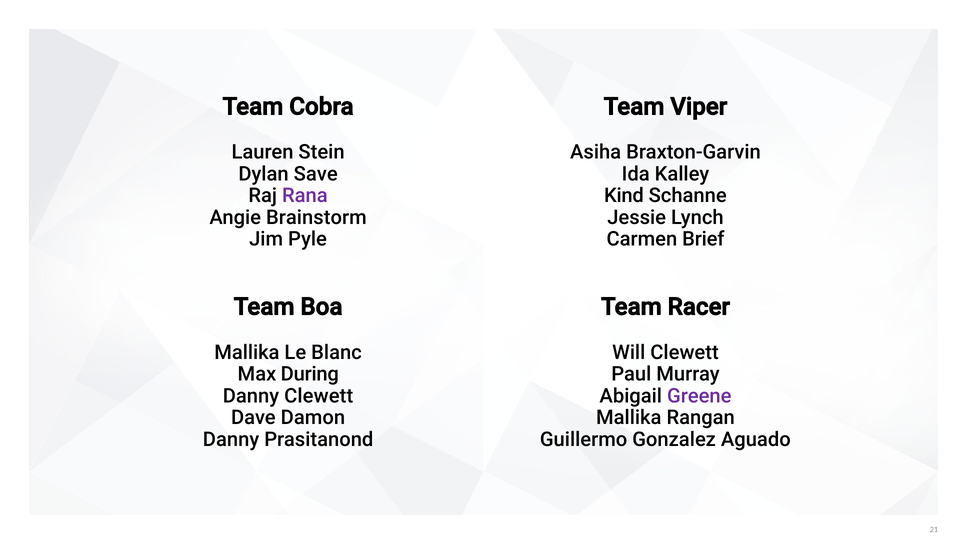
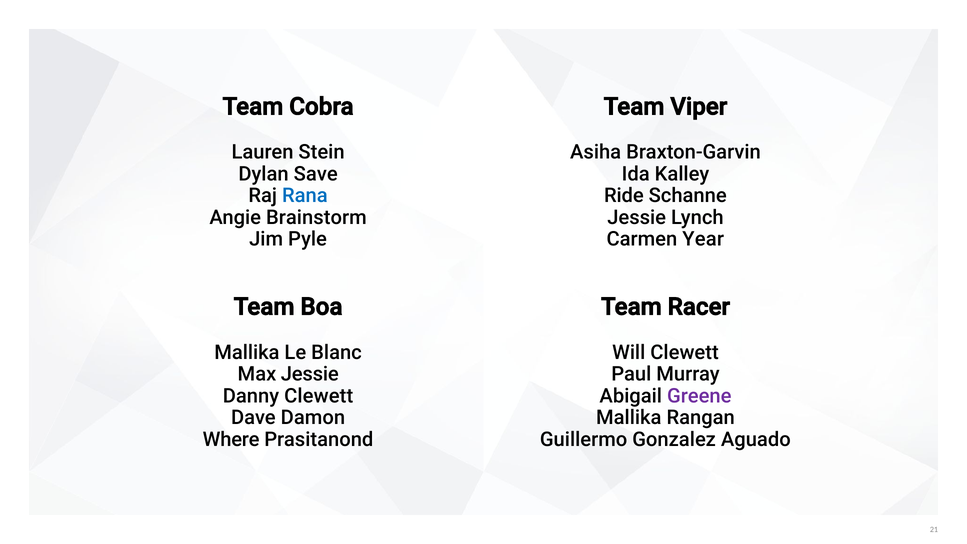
Rana colour: purple -> blue (305, 196)
Kind: Kind -> Ride (624, 196)
Brief: Brief -> Year (703, 239)
Max During: During -> Jessie (310, 374)
Danny: Danny -> Where (231, 439)
